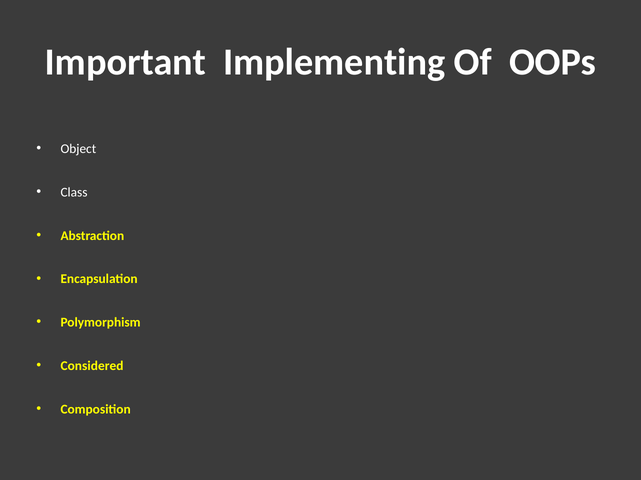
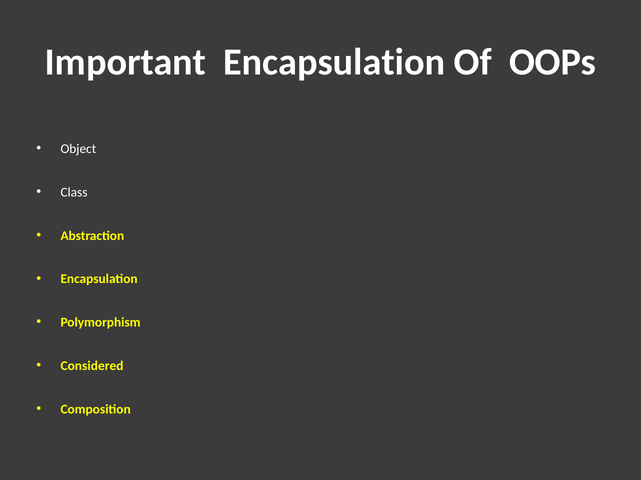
Important Implementing: Implementing -> Encapsulation (334, 62)
